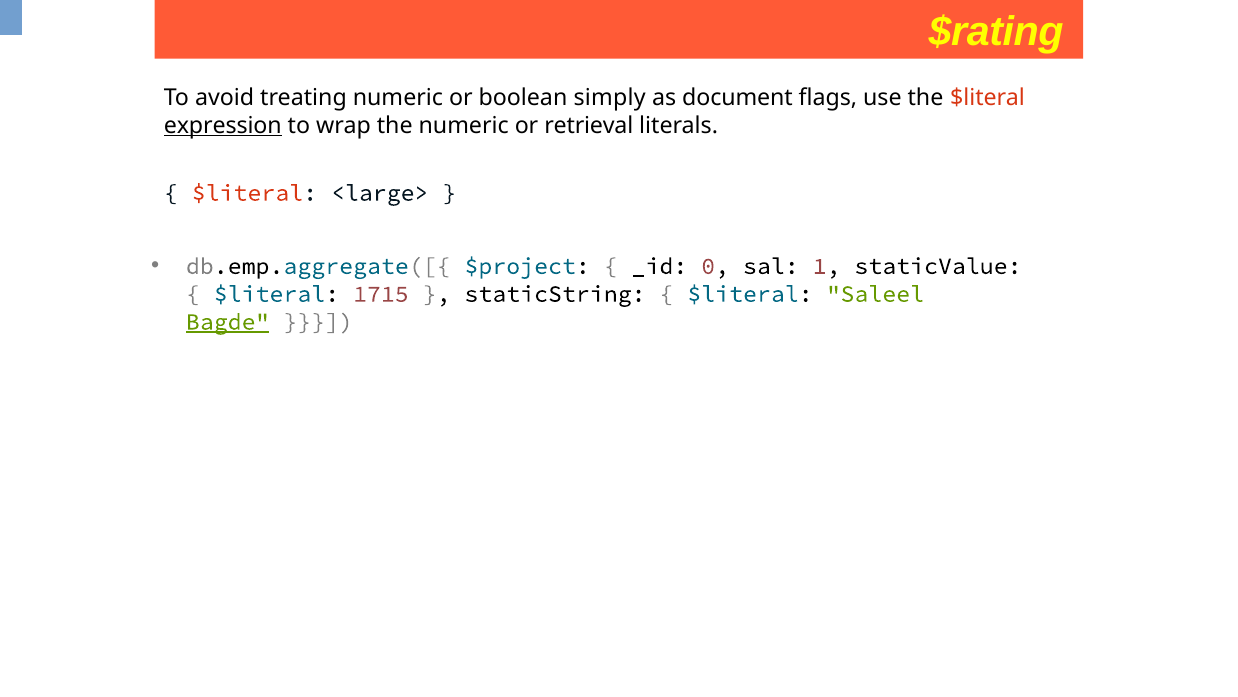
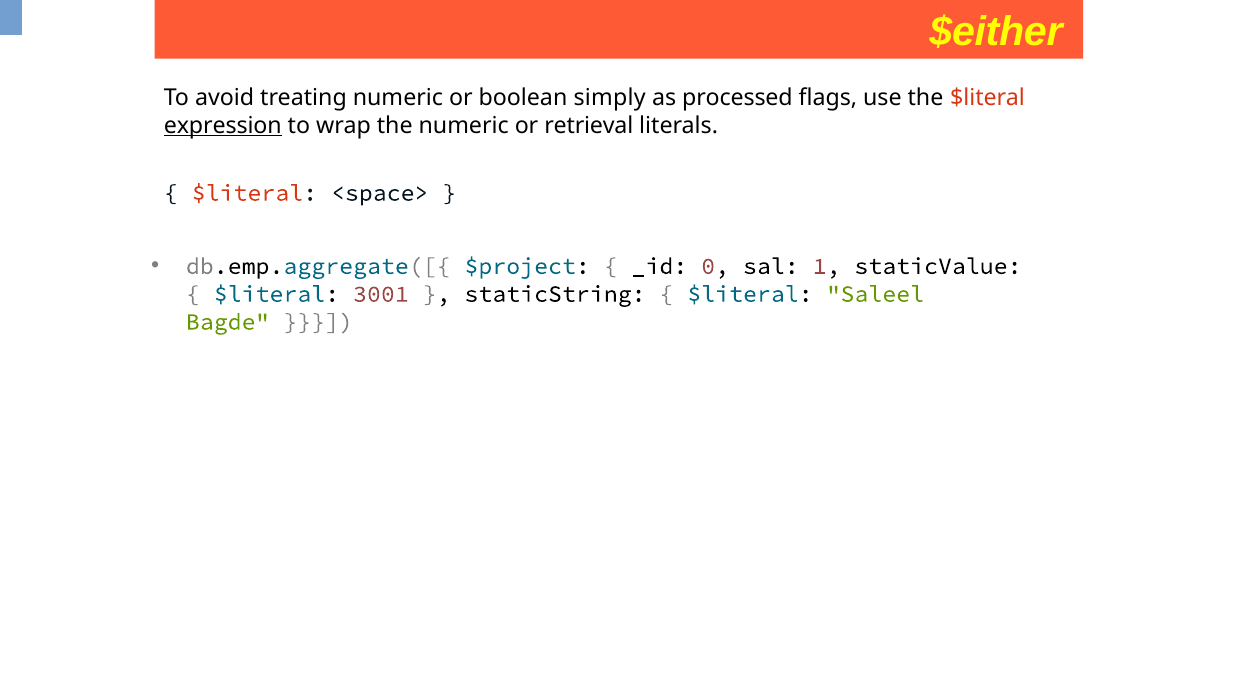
$rating: $rating -> $either (996, 32)
document: document -> processed (737, 97)
<large>: <large> -> <space> (380, 193)
1715: 1715 -> 3001 (381, 294)
Bagde underline: present -> none (228, 322)
